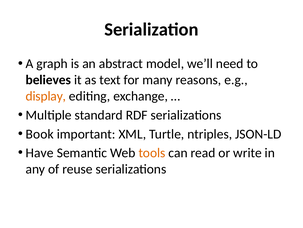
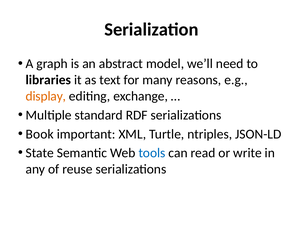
believes: believes -> libraries (48, 80)
Have: Have -> State (40, 152)
tools colour: orange -> blue (152, 152)
